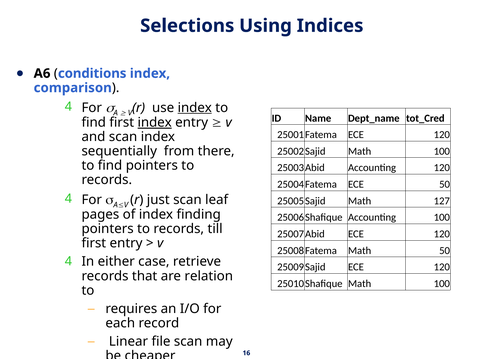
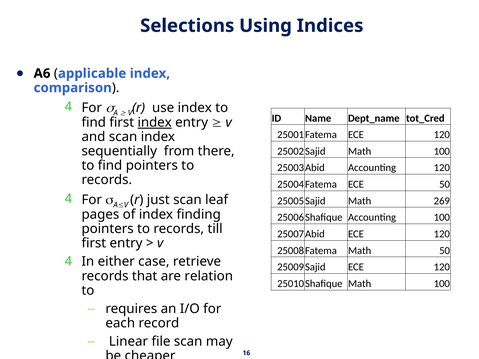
conditions: conditions -> applicable (92, 73)
index underline: present -> none (195, 108)
127: 127 -> 269 (442, 201)
